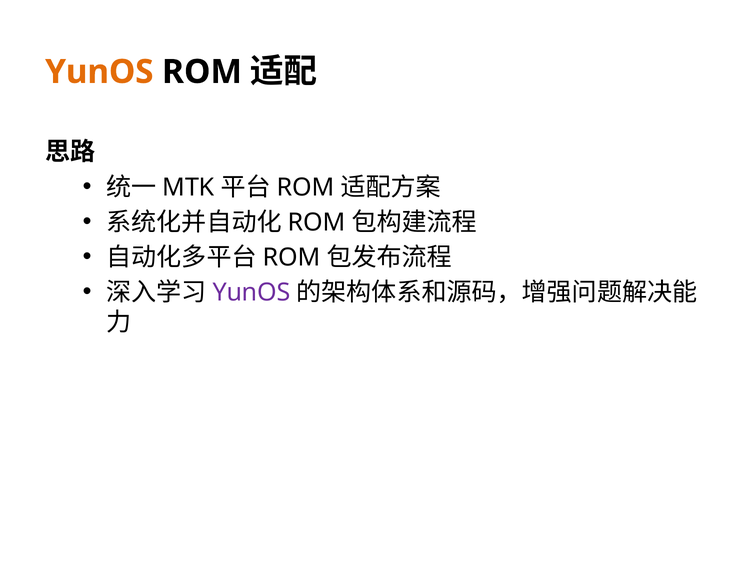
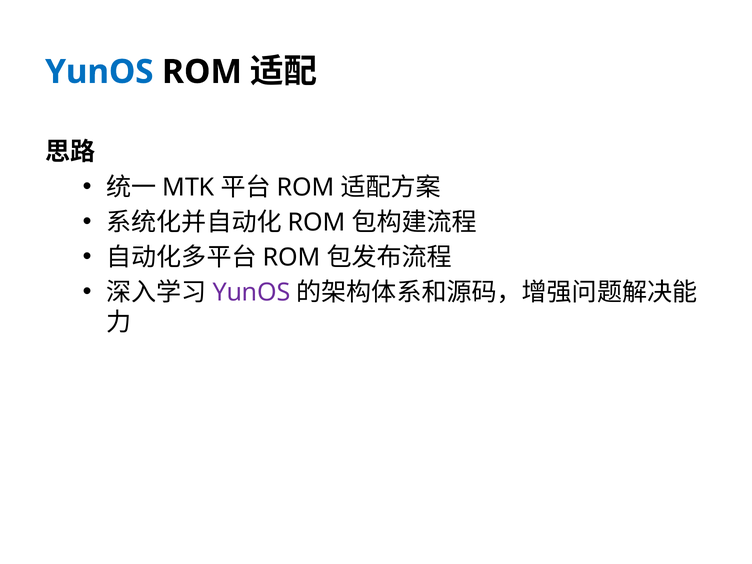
YunOS colour: orange -> blue (99, 72)
